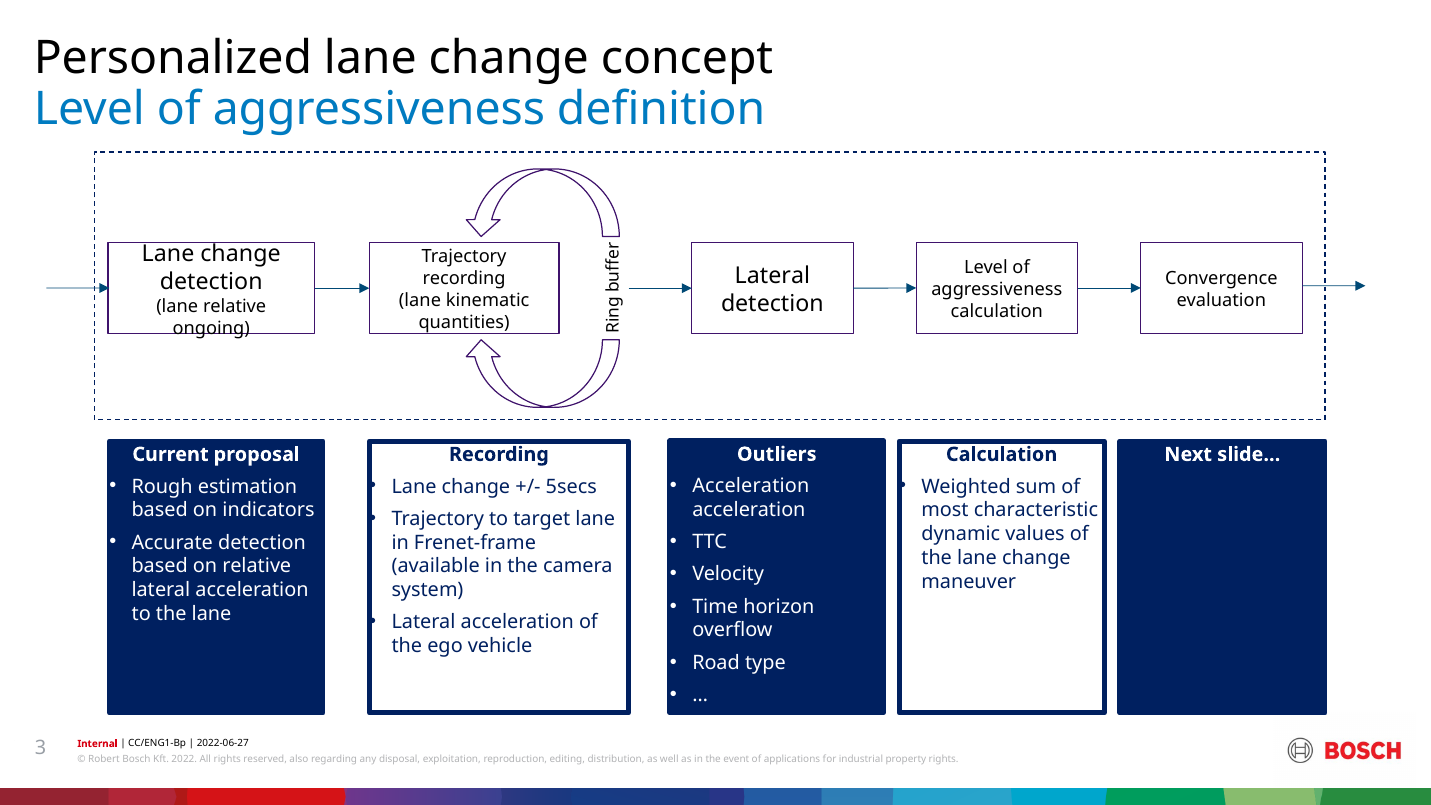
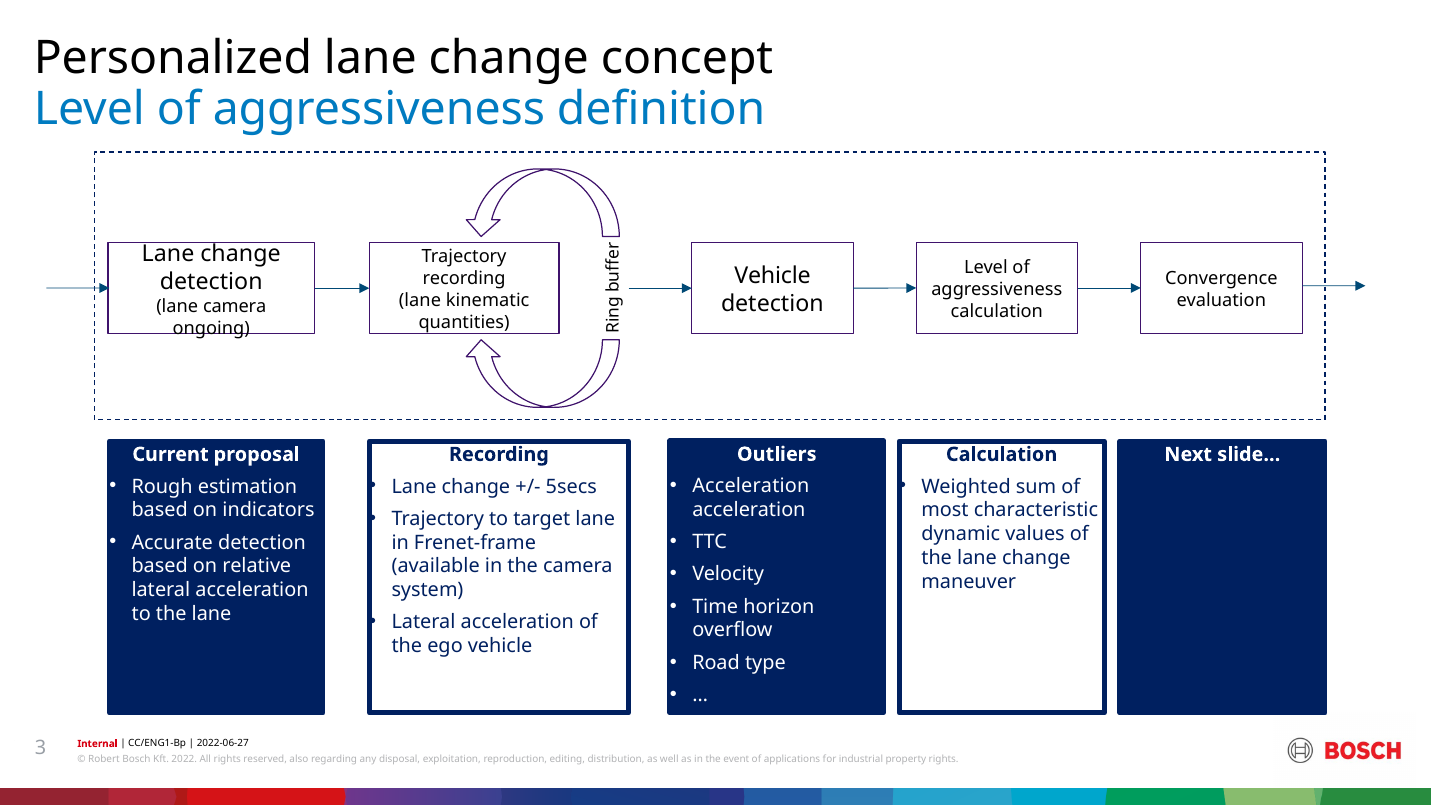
Lateral: Lateral -> Vehicle (773, 276)
lane relative: relative -> camera (235, 306)
